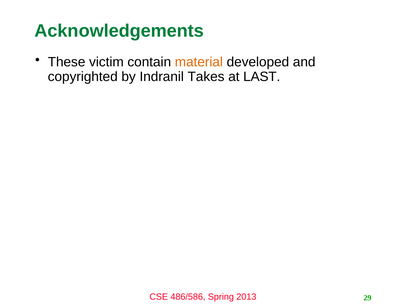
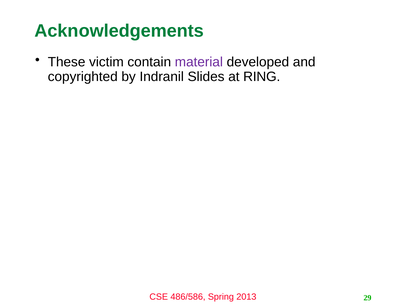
material colour: orange -> purple (199, 62)
Takes: Takes -> Slides (206, 77)
LAST: LAST -> RING (262, 77)
